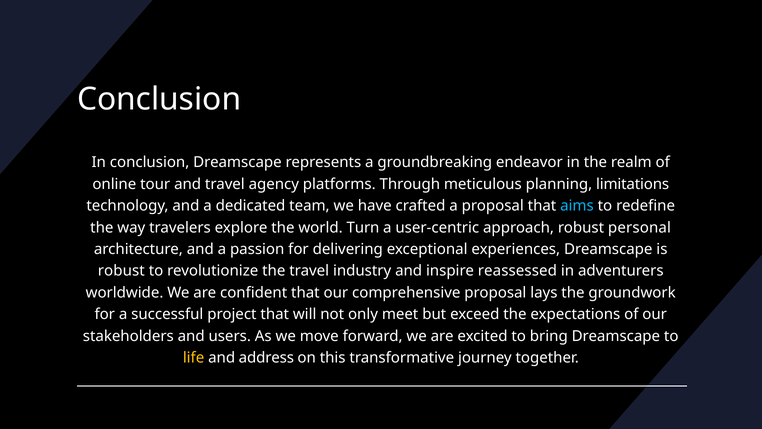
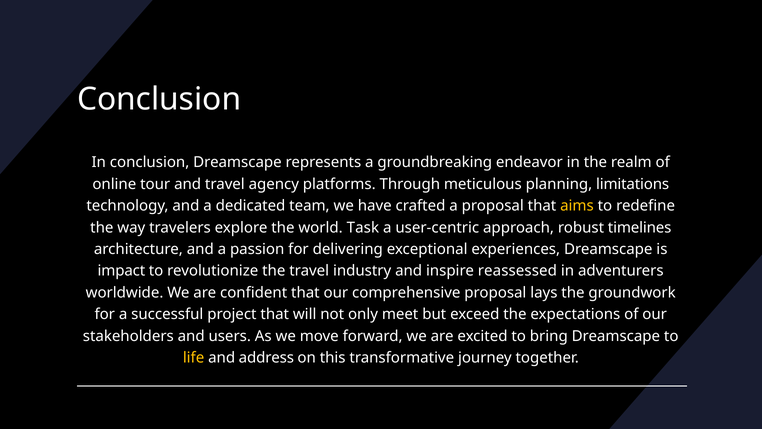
aims colour: light blue -> yellow (577, 206)
Turn: Turn -> Task (363, 227)
personal: personal -> timelines (640, 227)
robust: robust -> impact (121, 271)
